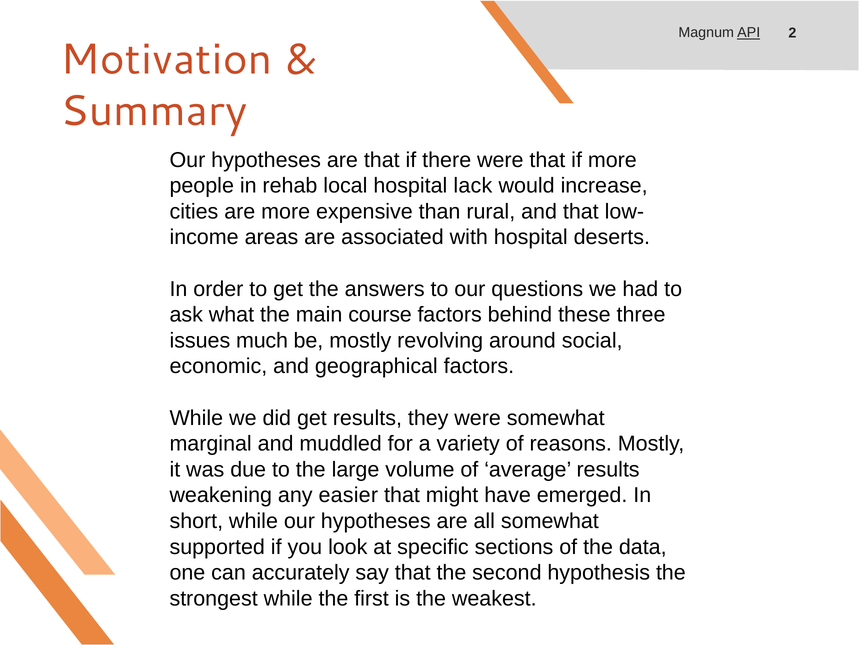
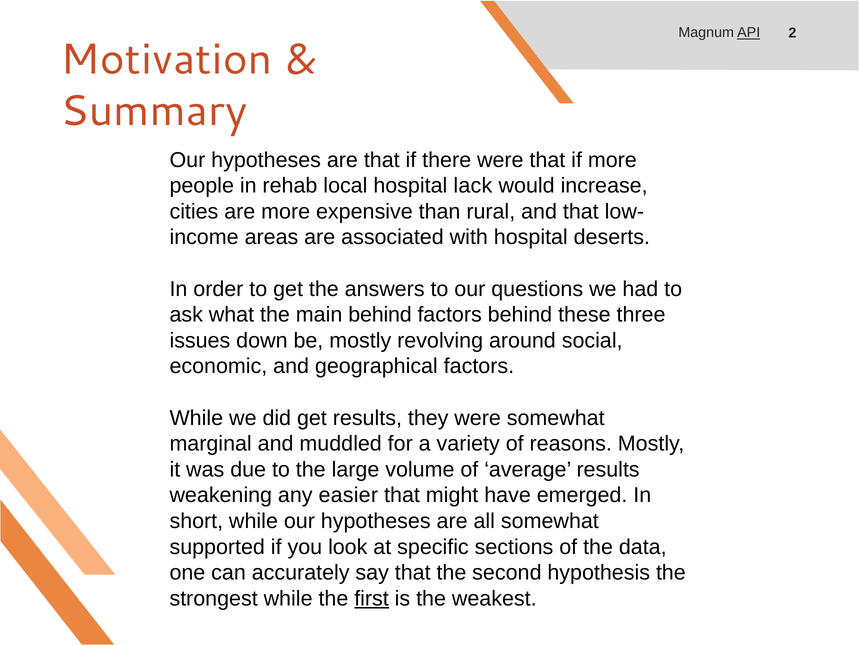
main course: course -> behind (380, 314)
much: much -> down (262, 340)
first underline: none -> present (372, 598)
